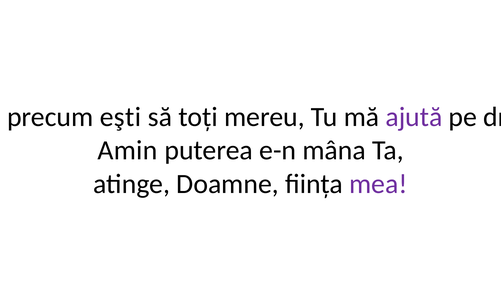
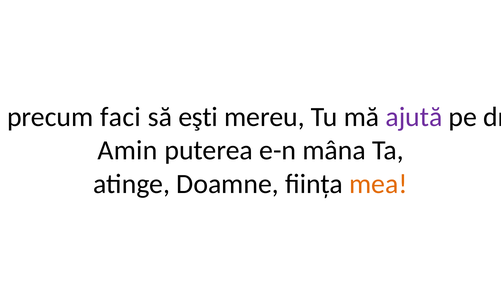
eşti: eşti -> faci (120, 117)
toți: toți -> eşti (198, 117)
mea colour: purple -> orange (378, 184)
